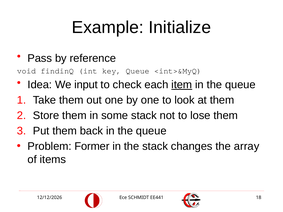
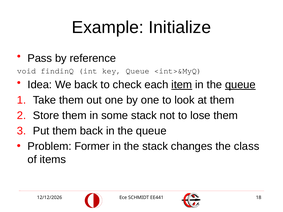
We input: input -> back (86, 85)
queue underline: none -> present (240, 85)
array: array -> class (247, 146)
